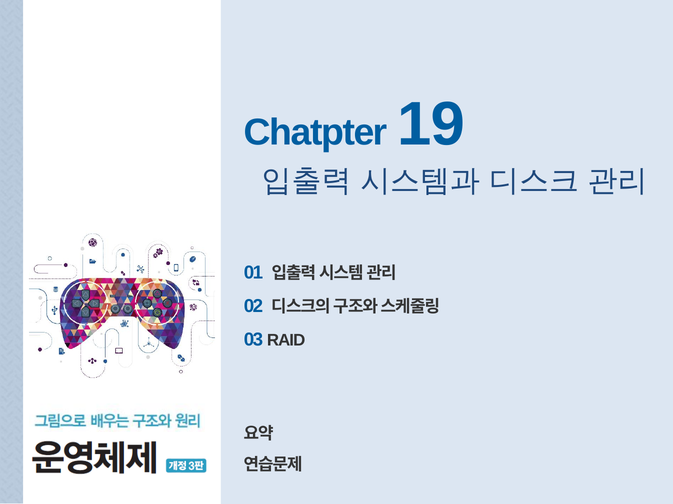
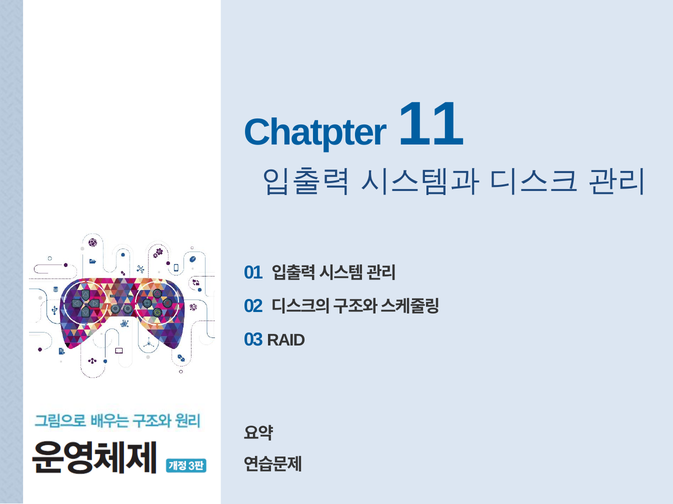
19: 19 -> 11 (431, 125)
